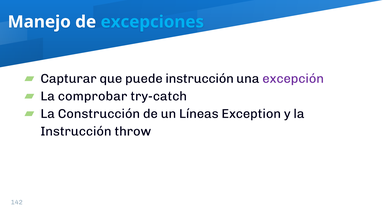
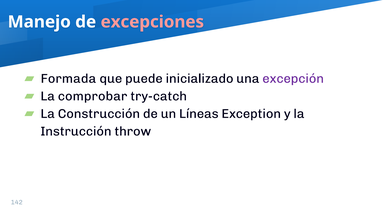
excepciones colour: light blue -> pink (152, 22)
Capturar: Capturar -> Formada (68, 79)
puede instrucción: instrucción -> inicializado (200, 79)
